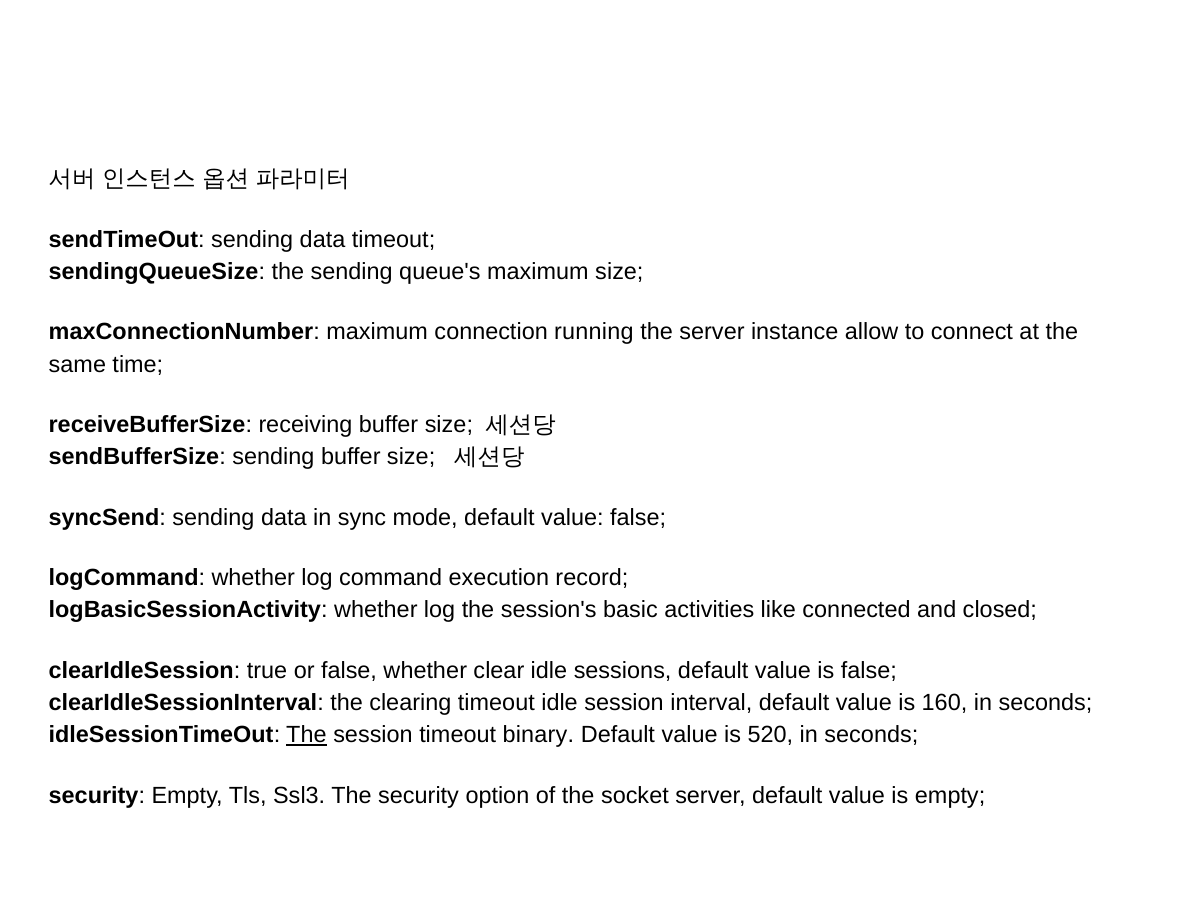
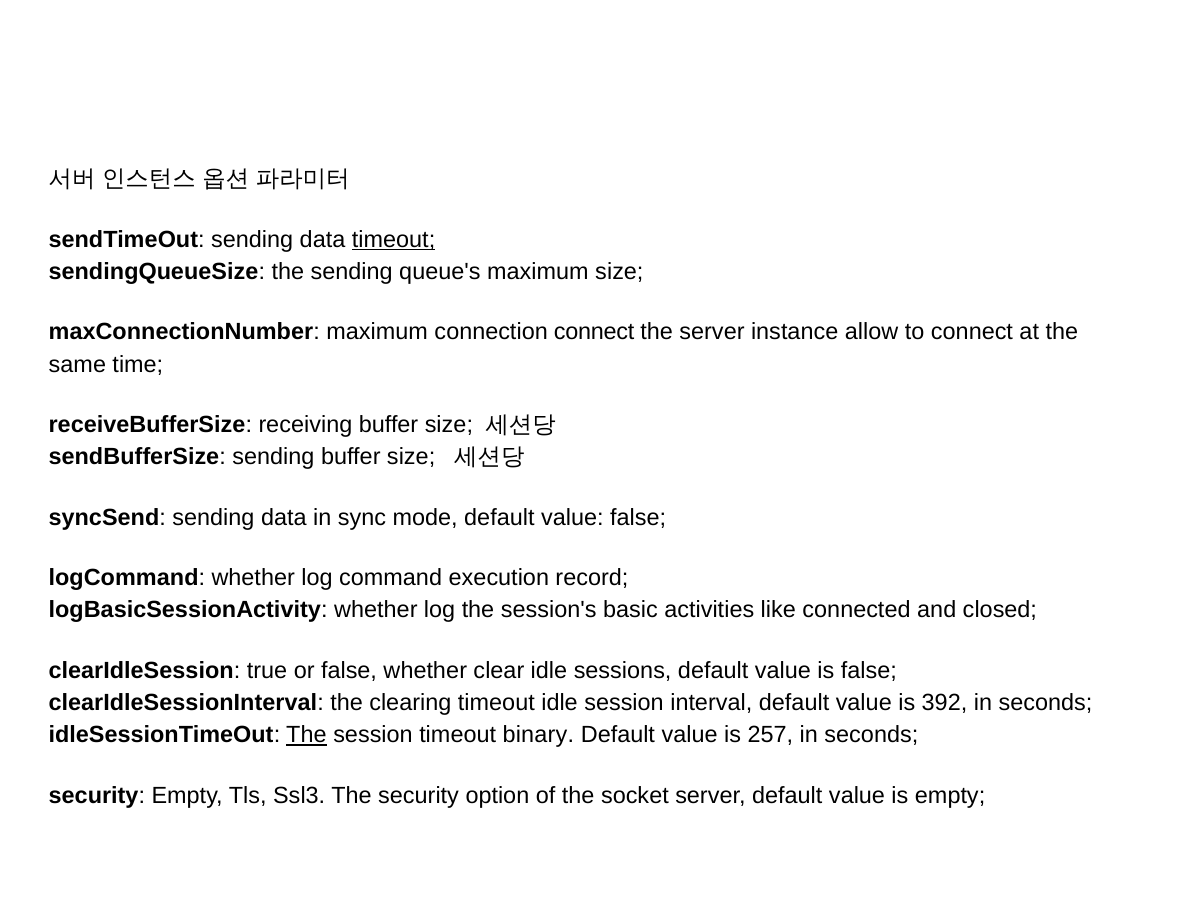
timeout underline: none -> present (394, 239)
connection running: running -> connect (594, 332)
160: 160 -> 392 (944, 703)
520: 520 -> 257 (770, 735)
